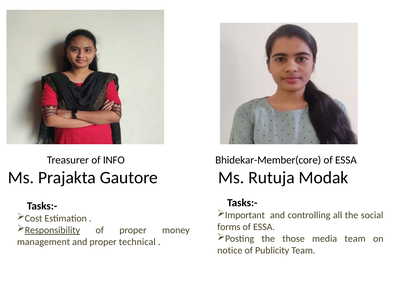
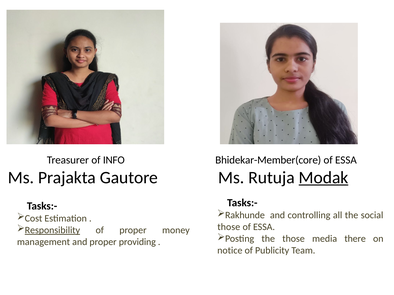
Modak underline: none -> present (323, 178)
Important: Important -> Rakhunde (245, 215)
forms: forms -> those (229, 227)
media team: team -> there (355, 239)
technical: technical -> providing (137, 242)
